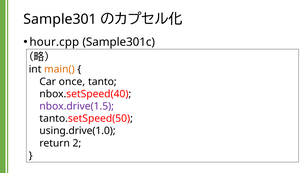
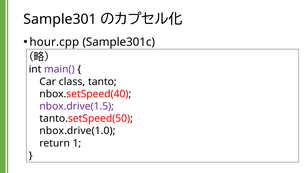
main( colour: orange -> purple (59, 69)
once: once -> class (72, 82)
using.drive(1.0: using.drive(1.0 -> nbox.drive(1.0 (77, 131)
2: 2 -> 1 (77, 143)
